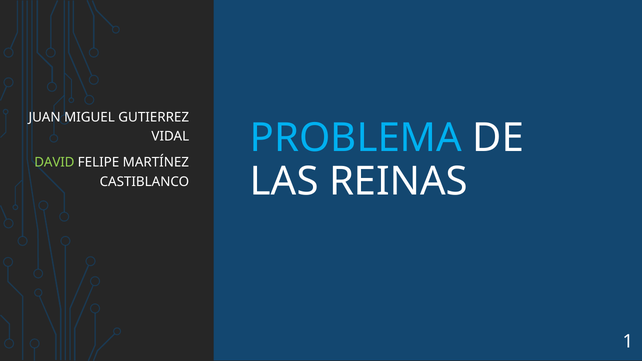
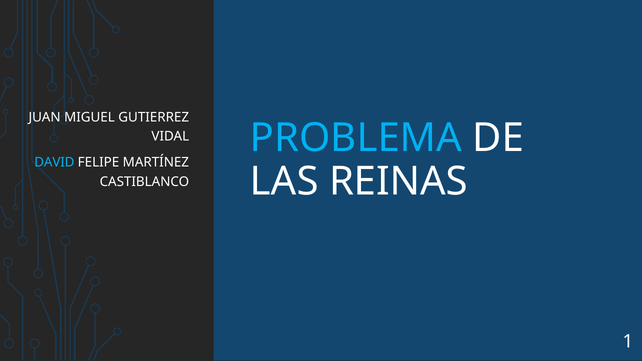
DAVID colour: light green -> light blue (54, 163)
